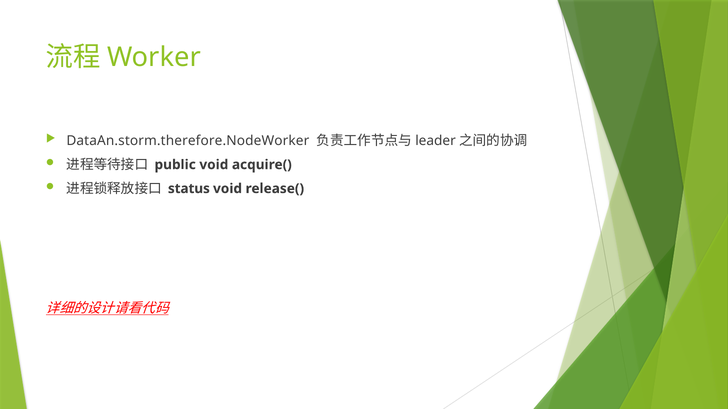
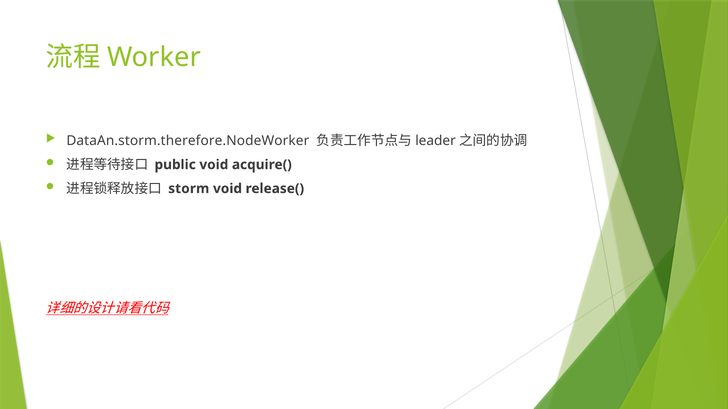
status: status -> storm (189, 189)
